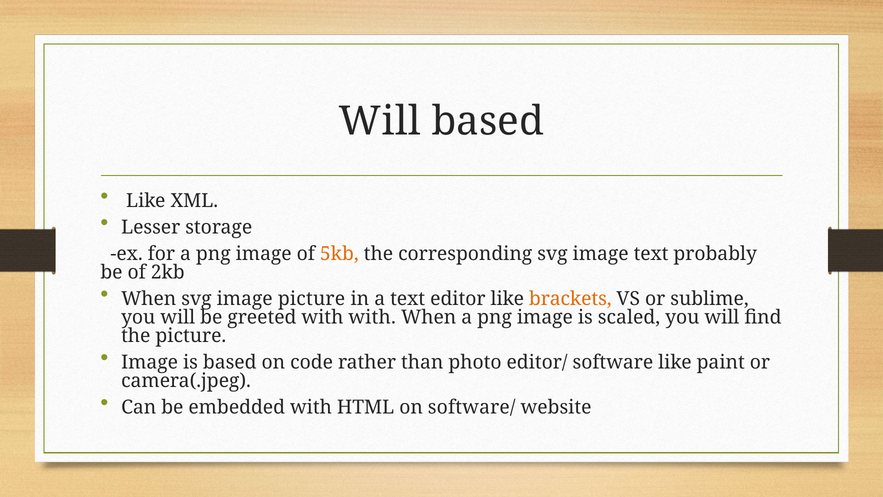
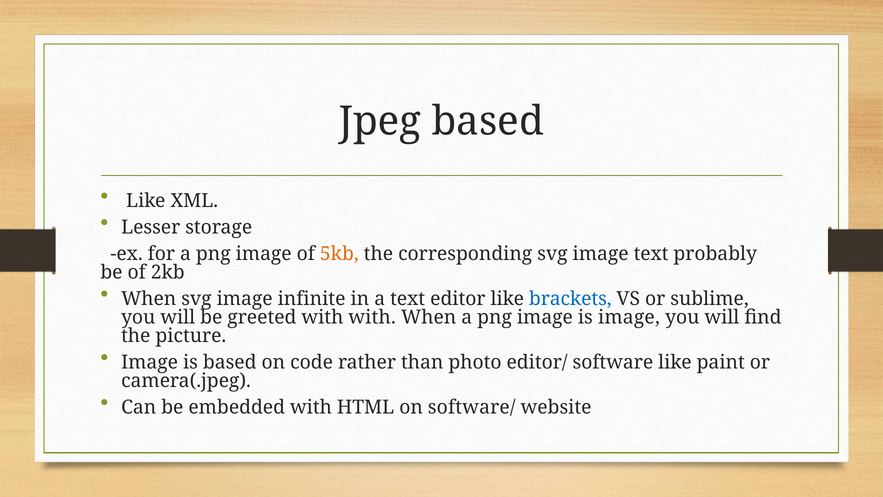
Will: Will -> Jpeg (380, 121)
image picture: picture -> infinite (312, 299)
brackets colour: orange -> blue (570, 299)
is scaled: scaled -> image (629, 317)
